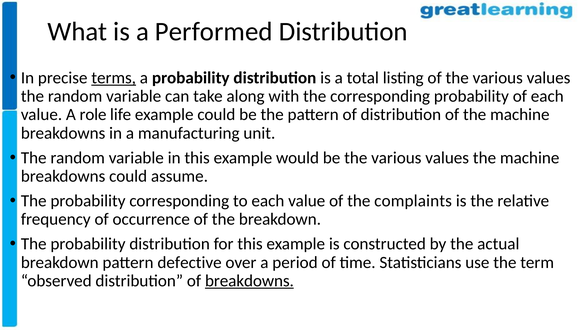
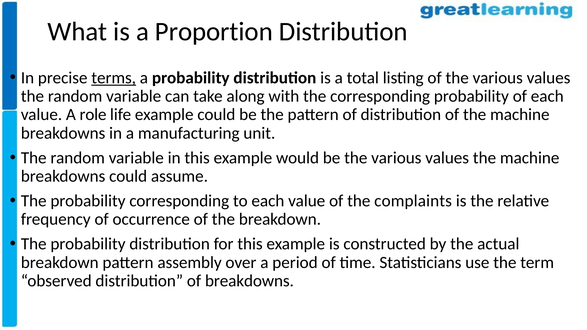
Performed: Performed -> Proportion (214, 32)
defective: defective -> assembly (190, 263)
breakdowns underline: present -> none (249, 281)
